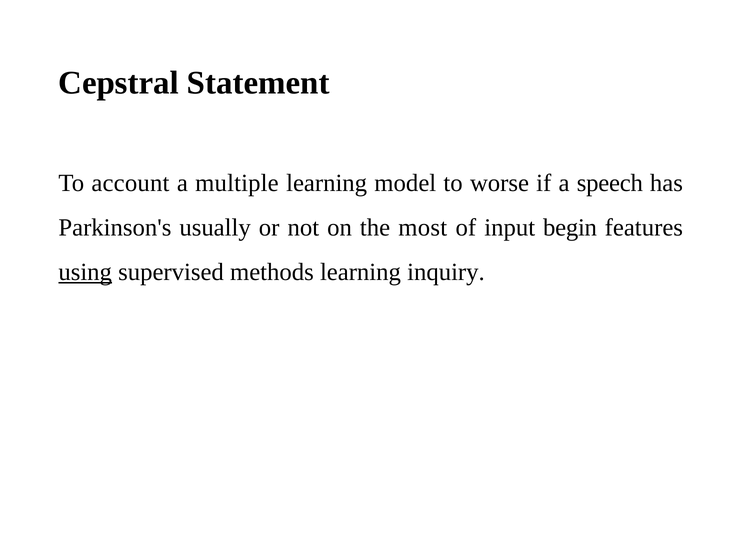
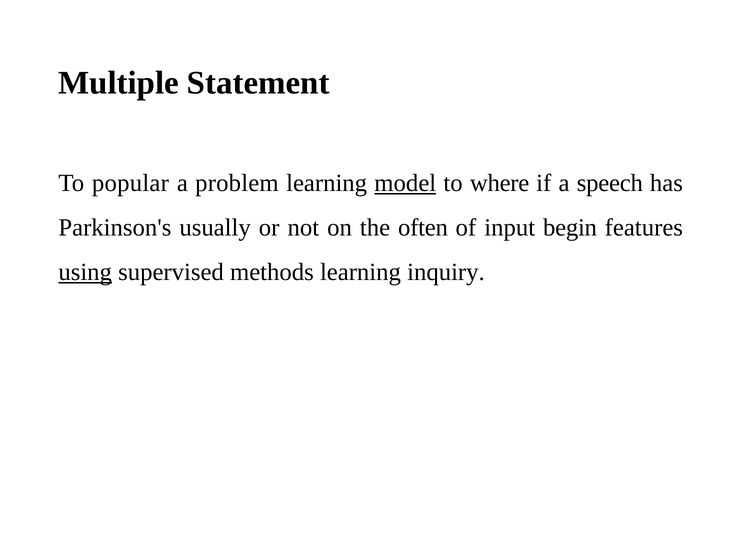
Cepstral: Cepstral -> Multiple (119, 83)
account: account -> popular (130, 183)
multiple: multiple -> problem (237, 183)
model underline: none -> present (405, 183)
worse: worse -> where (500, 183)
most: most -> often (423, 228)
